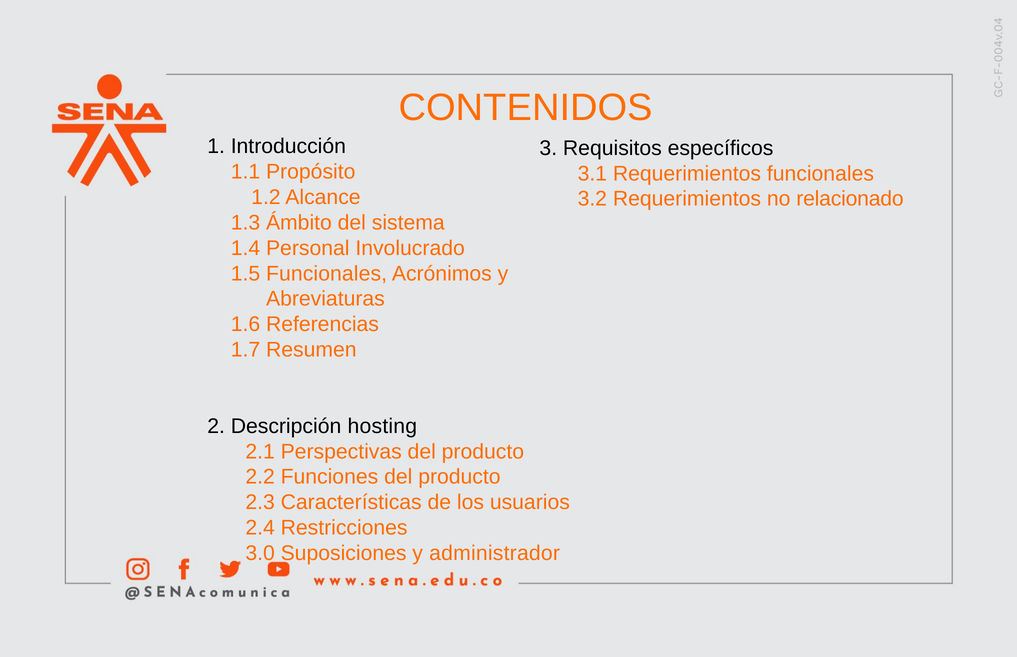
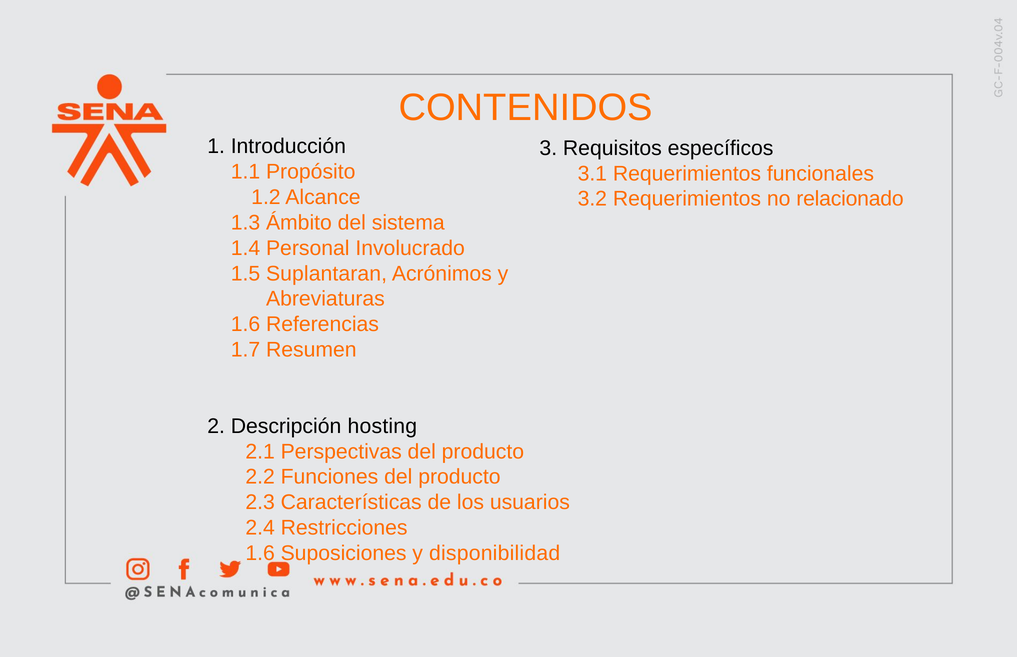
1.5 Funcionales: Funcionales -> Suplantaran (327, 273)
3.0: 3.0 -> 1.6 (260, 553)
administrador: administrador -> disponibilidad (495, 553)
